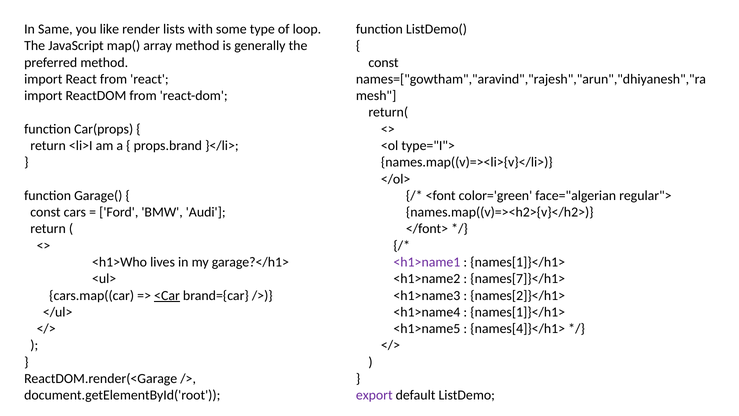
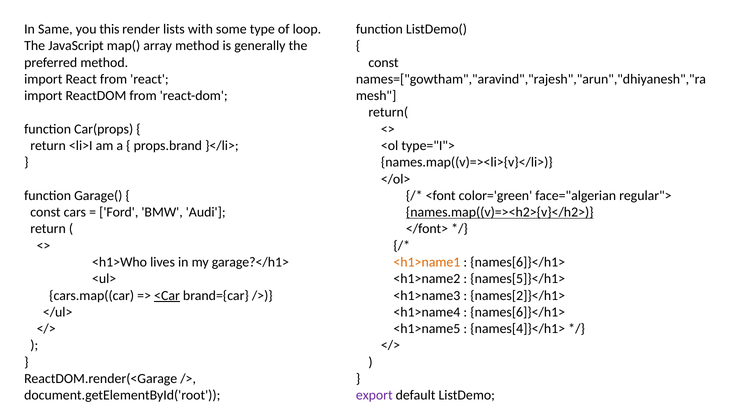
like: like -> this (109, 29)
names.map((v)=><h2>{v}</h2> underline: none -> present (500, 212)
<h1>name1 colour: purple -> orange (427, 262)
names[1]}</h1>: names[1]}</h1> -> names[6]}</h1> (518, 262)
names[7]}</h1>: names[7]}</h1> -> names[5]}</h1> (518, 279)
names[1]}</h1>: names[1]}</h1> -> names[6]}</h1> (518, 312)
